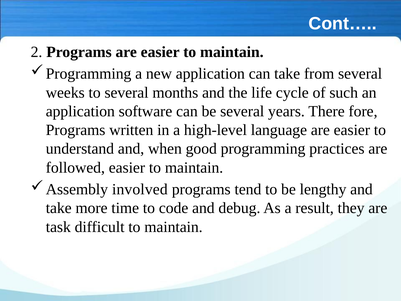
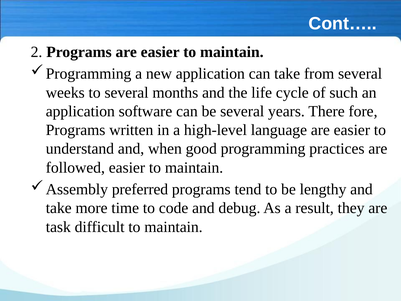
involved: involved -> preferred (140, 189)
